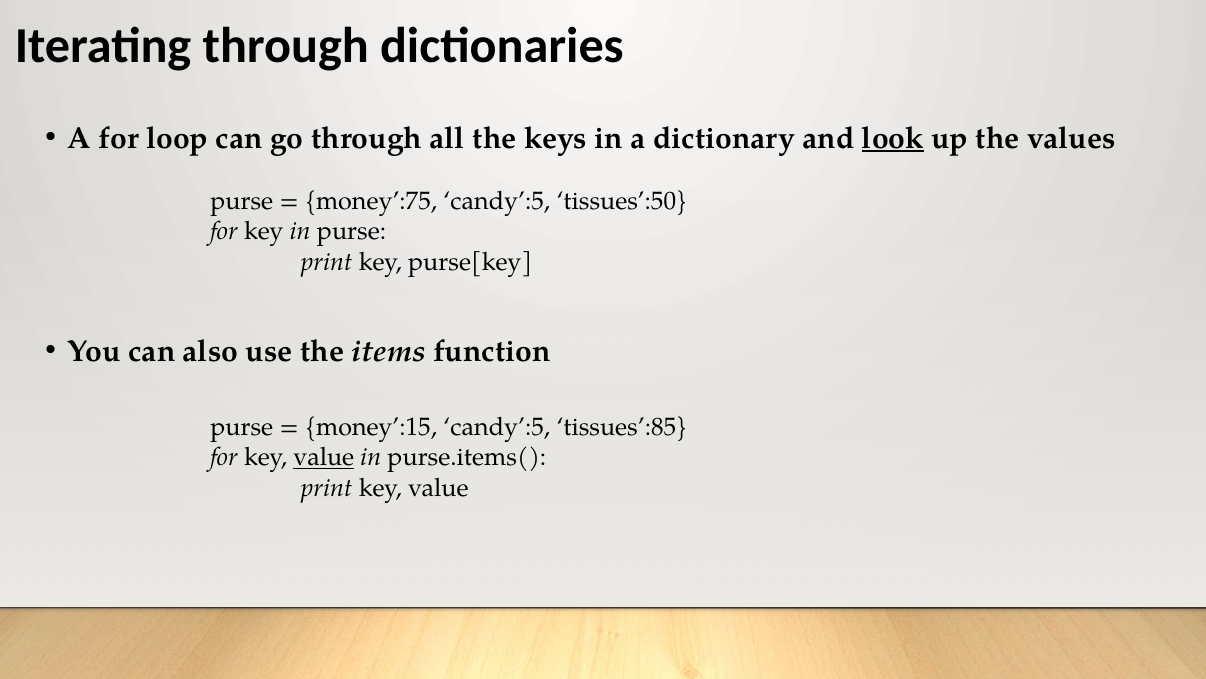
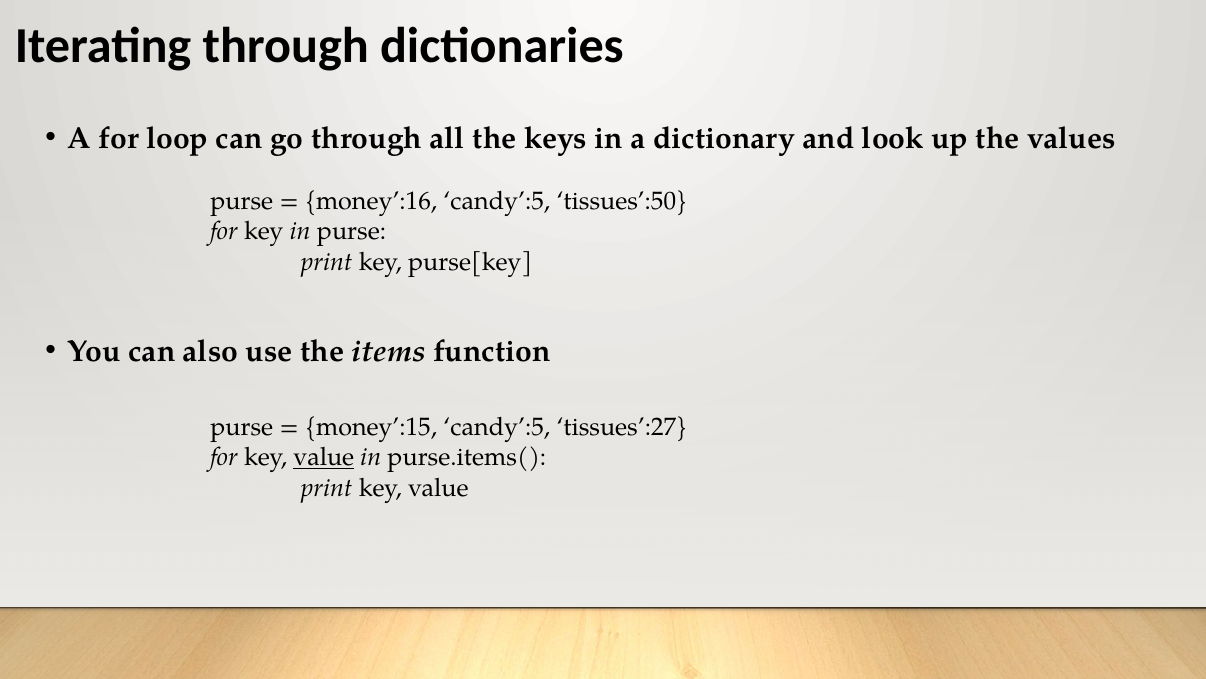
look underline: present -> none (893, 138)
money’:75: money’:75 -> money’:16 (371, 201)
tissues’:85: tissues’:85 -> tissues’:27 (622, 427)
